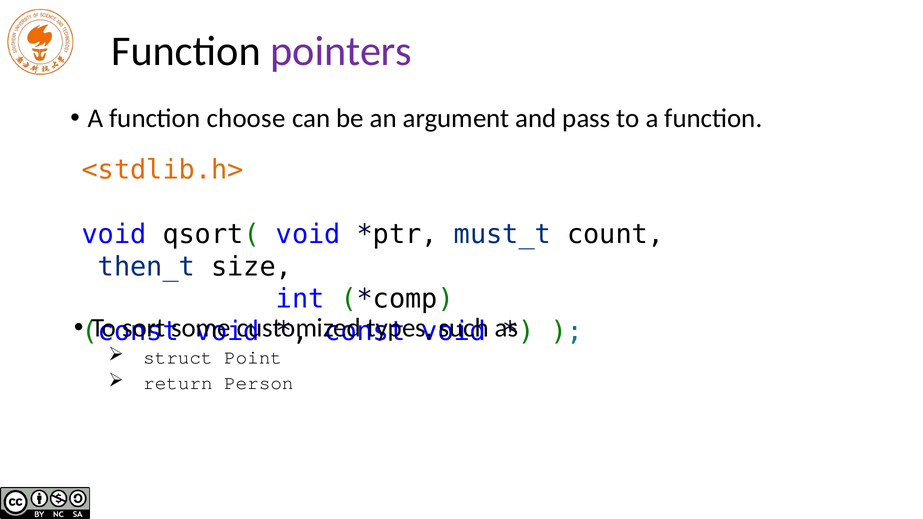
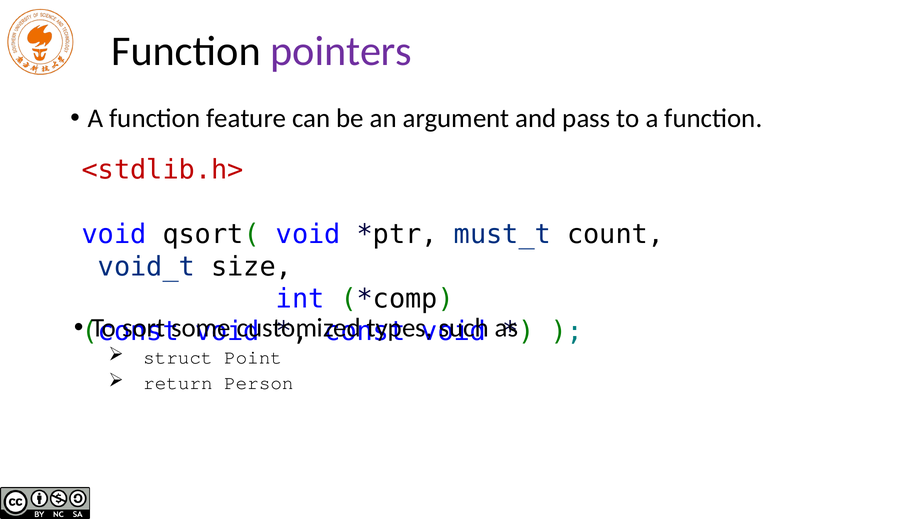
choose: choose -> feature (246, 118)
<stdlib.h> colour: orange -> red (163, 170)
then_t: then_t -> void_t (147, 267)
